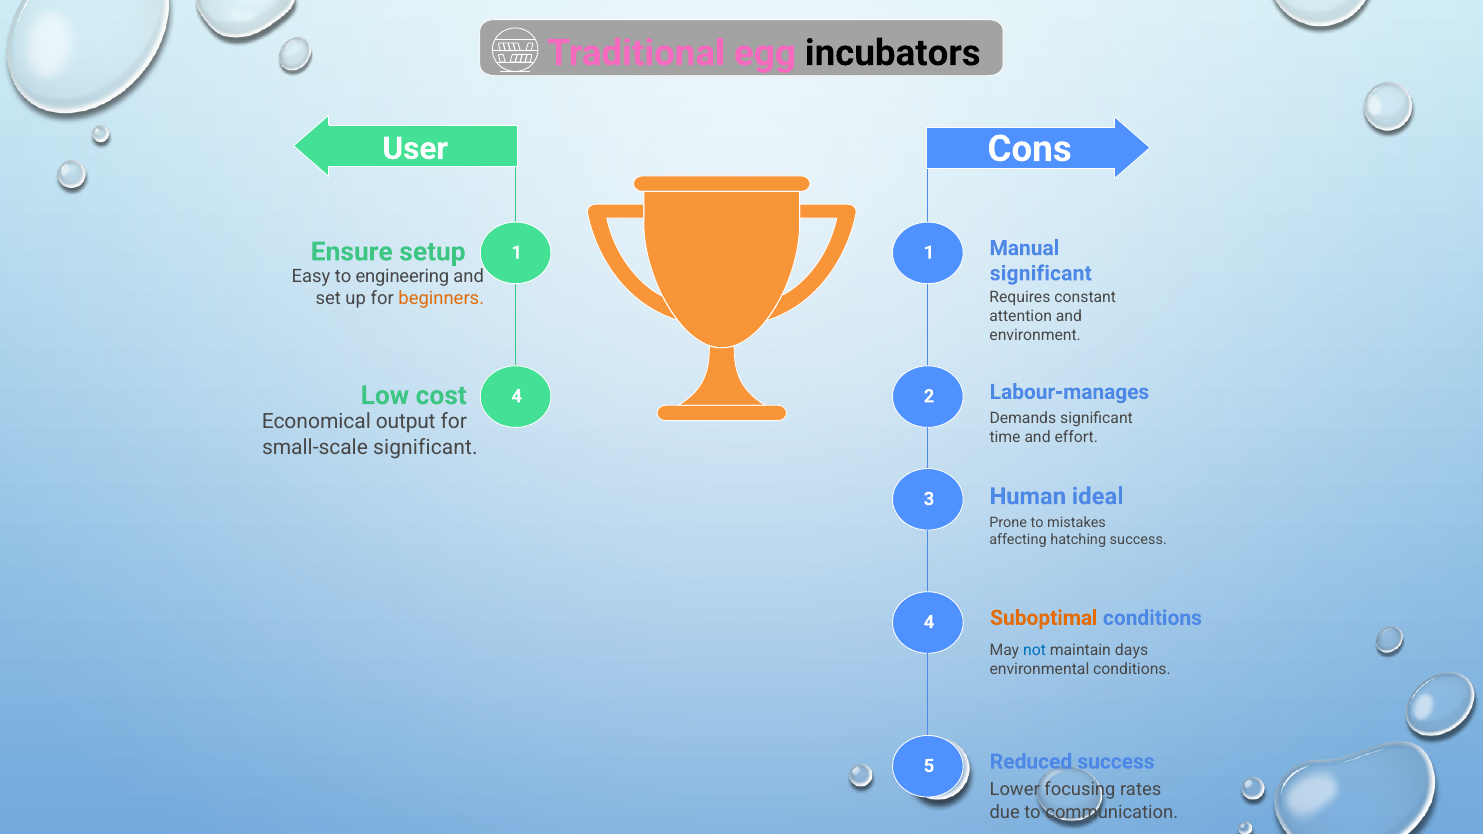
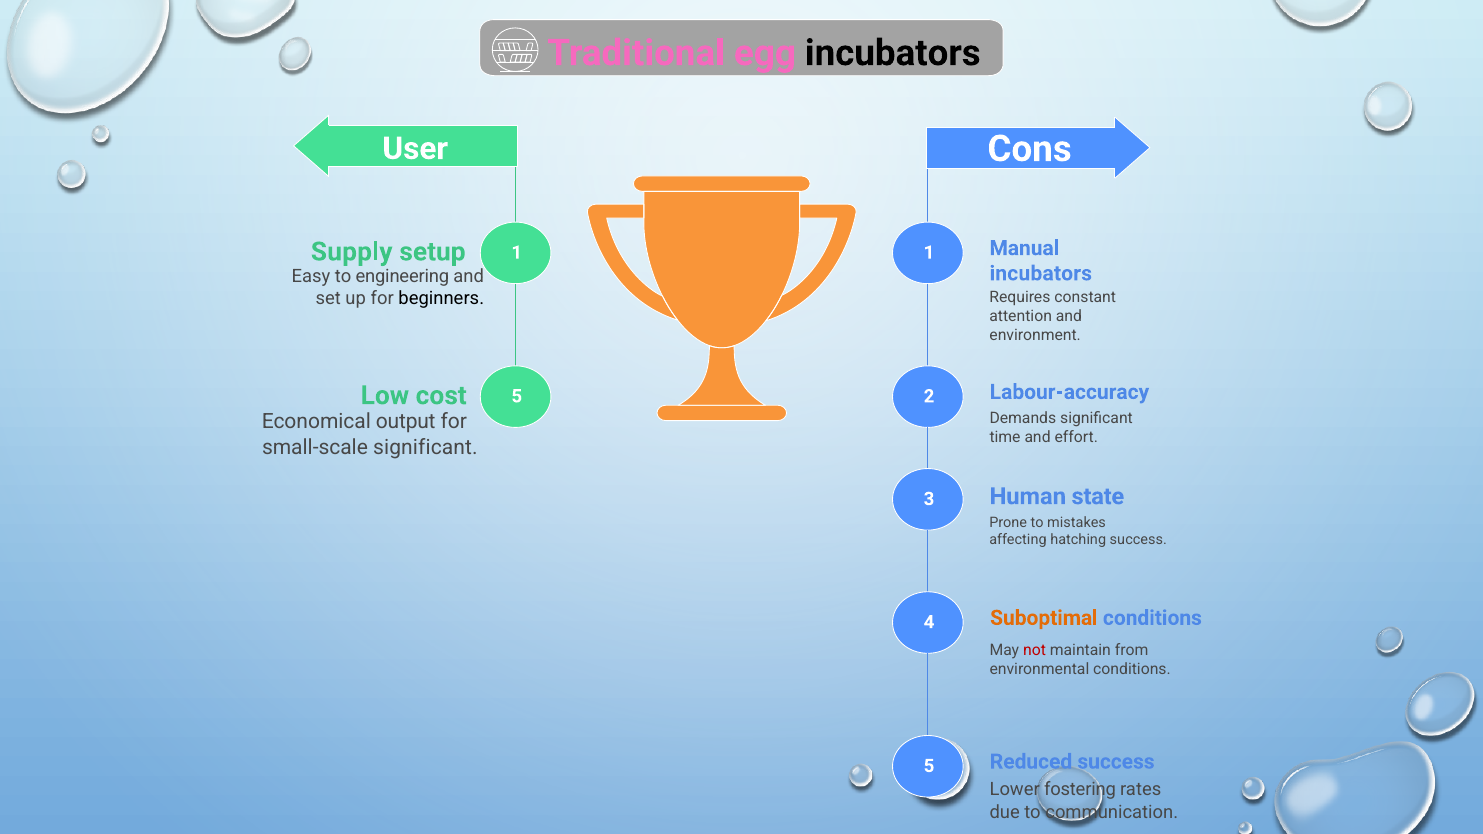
Ensure: Ensure -> Supply (352, 252)
significant: significant -> incubators (1041, 273)
beginners colour: orange -> black (441, 298)
cost 4: 4 -> 5 (517, 396)
Labour-manages: Labour-manages -> Labour-accuracy (1069, 392)
ideal: ideal -> state (1098, 496)
not colour: blue -> red (1035, 650)
days: days -> from (1132, 650)
focusing: focusing -> fostering (1080, 789)
